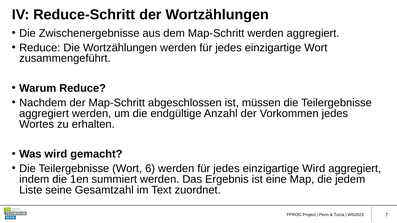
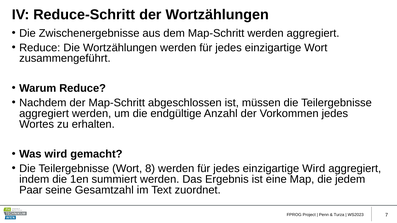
6: 6 -> 8 (150, 169)
Liste: Liste -> Paar (31, 190)
